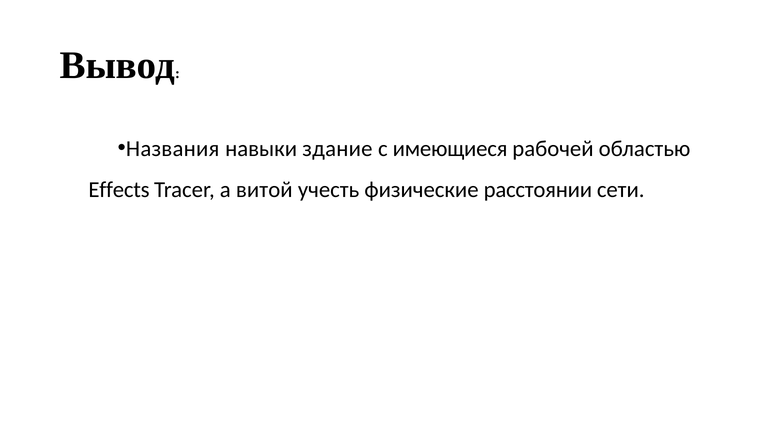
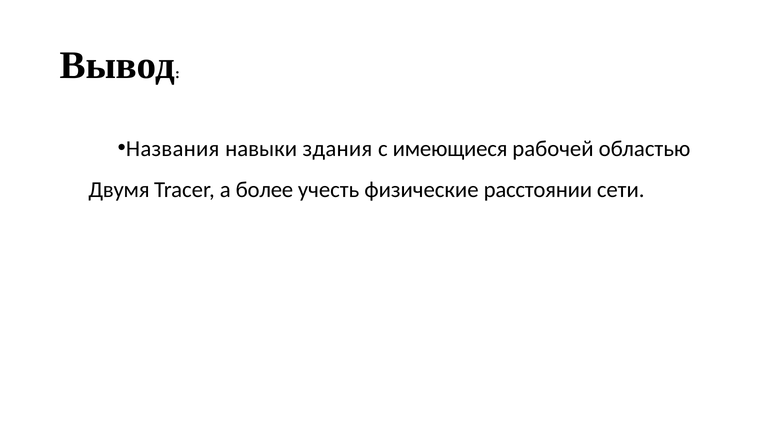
здание: здание -> здания (337, 149)
Effects: Effects -> Двумя (119, 190)
витой: витой -> более (264, 190)
